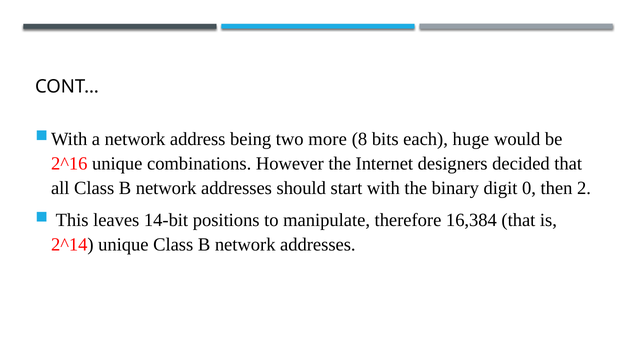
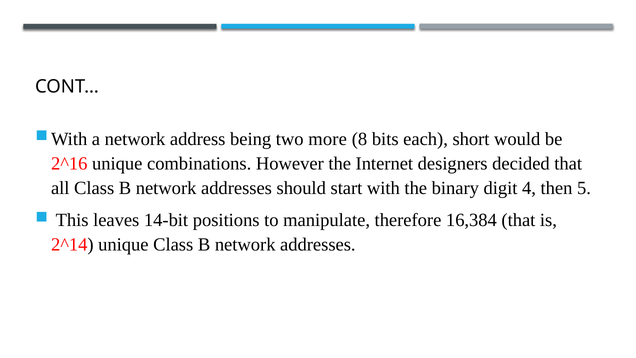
huge: huge -> short (471, 139)
0: 0 -> 4 (529, 188)
2: 2 -> 5 (584, 188)
